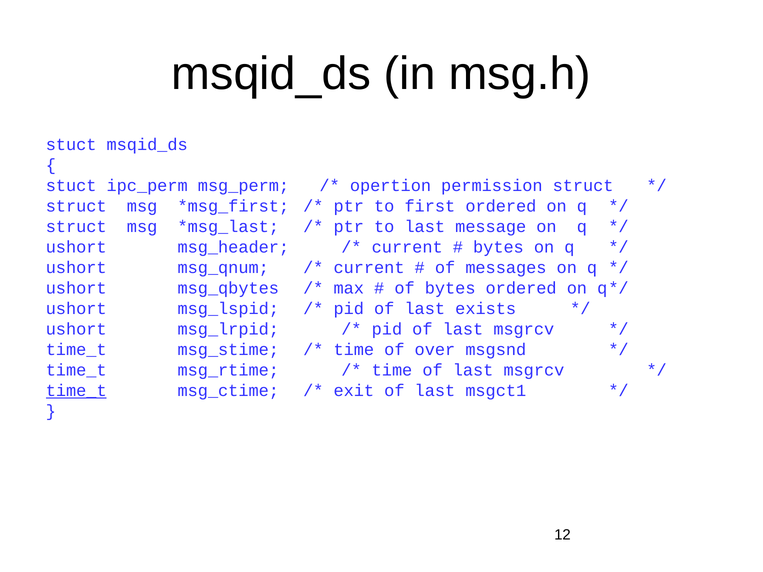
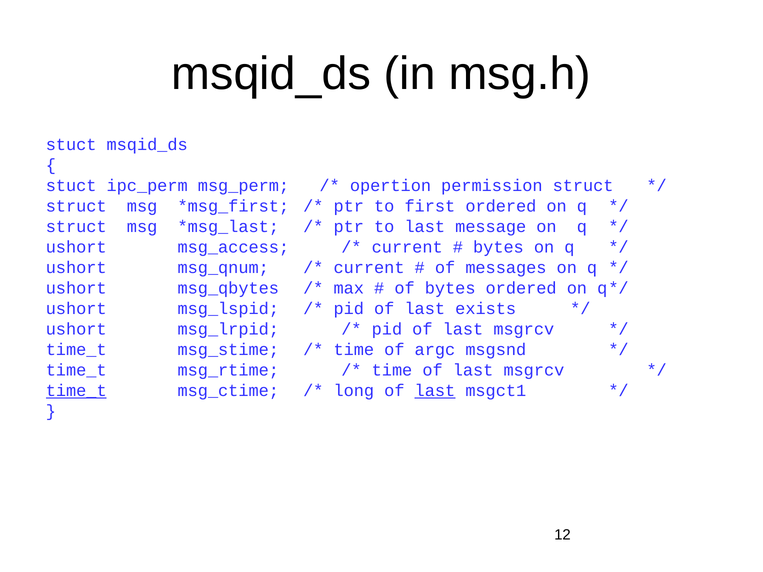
msg_header: msg_header -> msg_access (233, 247)
over: over -> argc (435, 350)
exit: exit -> long (354, 391)
last underline: none -> present (435, 391)
